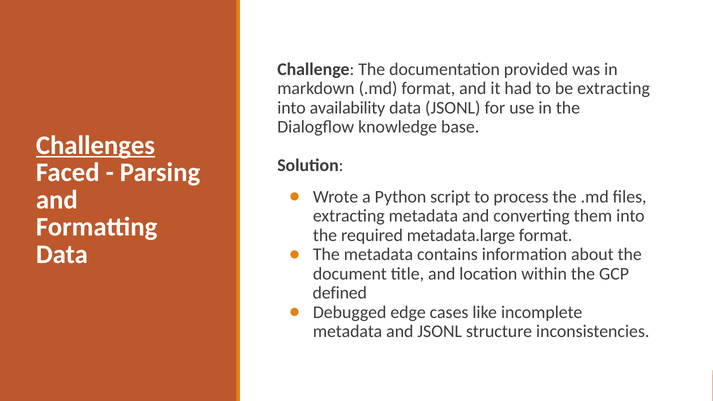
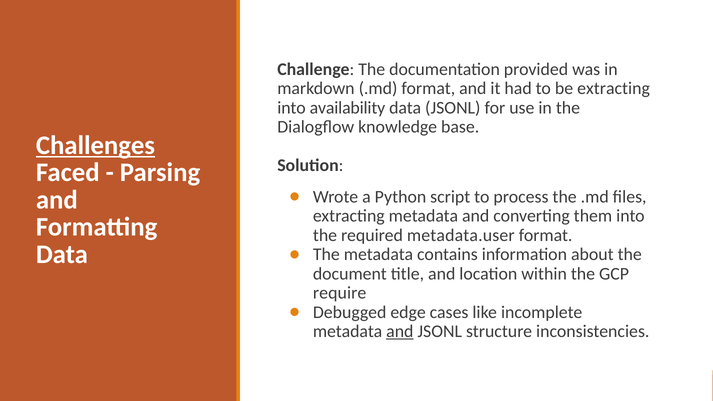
metadata.large: metadata.large -> metadata.user (461, 235)
defined: defined -> require (340, 293)
and underline: none -> present (400, 332)
